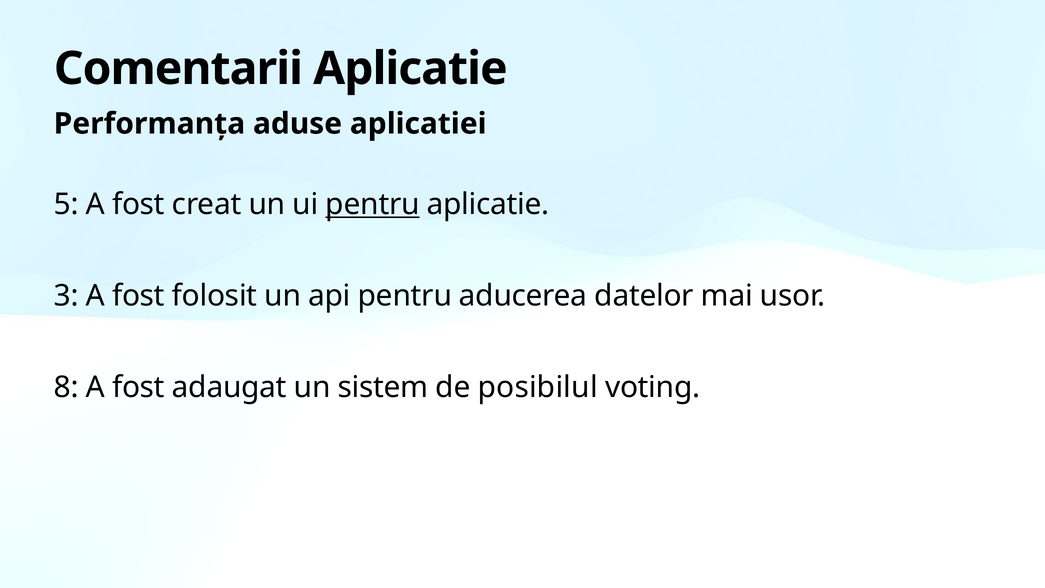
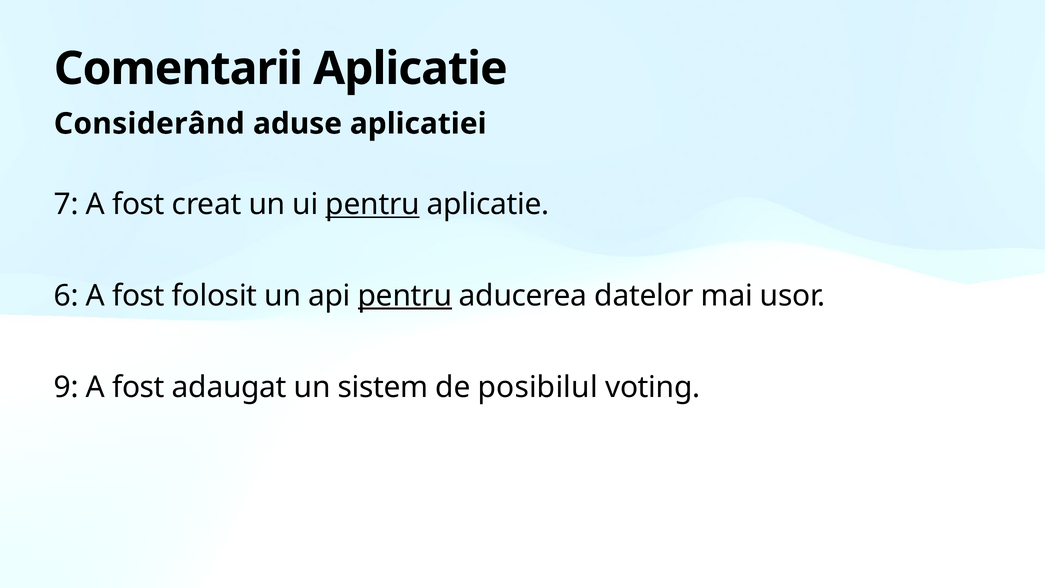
Performanța: Performanța -> Considerând (149, 124)
5: 5 -> 7 (66, 204)
3: 3 -> 6 (66, 296)
pentru underline: none -> present (405, 296)
8: 8 -> 9 (66, 387)
